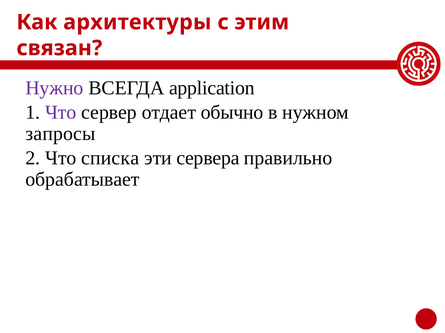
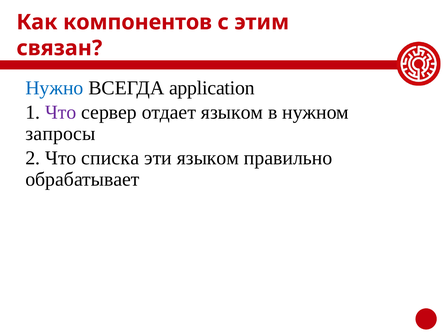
архитектуры: архитектуры -> компонентов (138, 22)
Нужно colour: purple -> blue (54, 88)
отдает обычно: обычно -> языком (232, 112)
эти сервера: сервера -> языком (208, 158)
